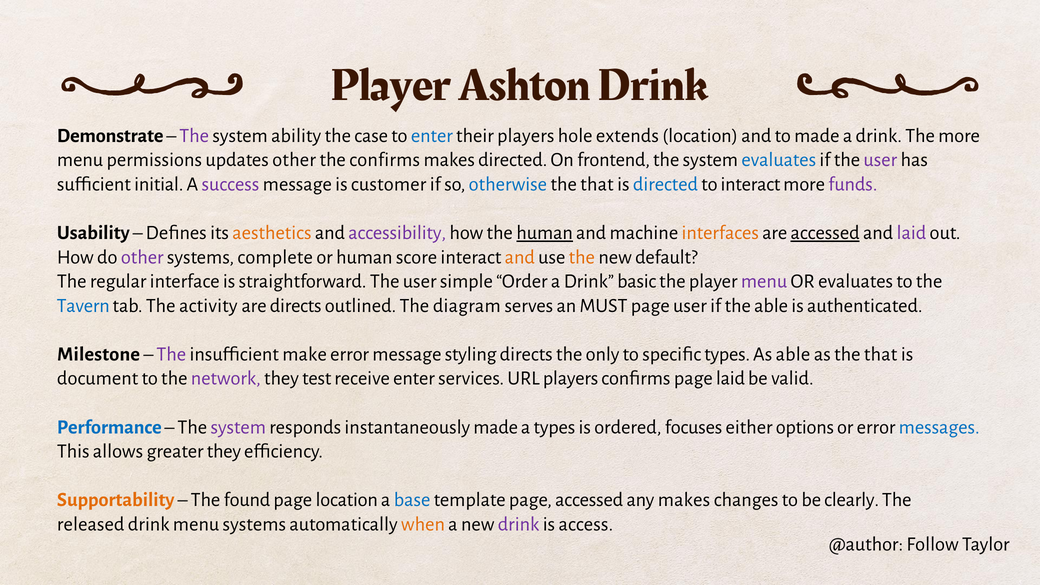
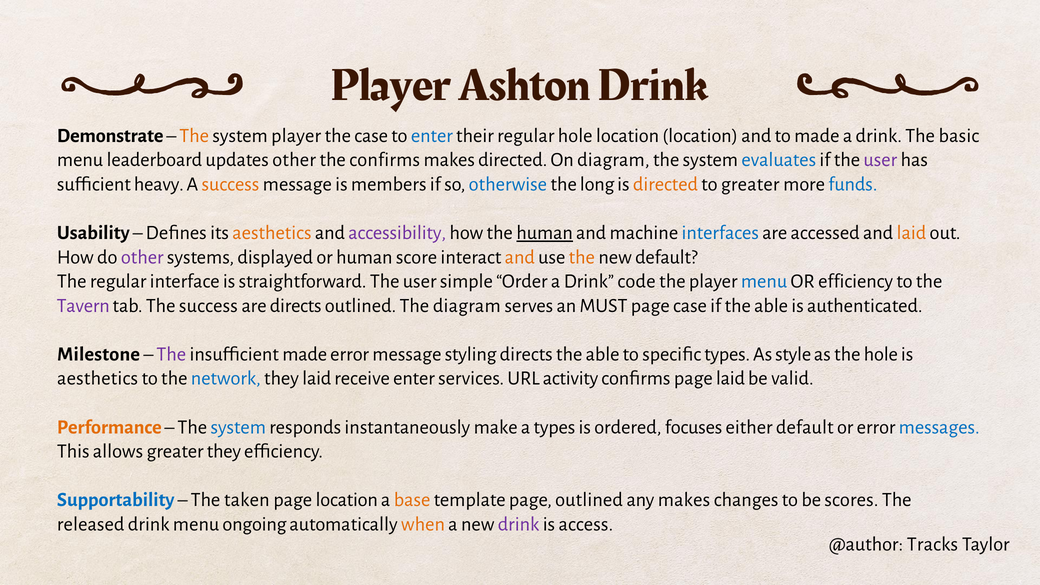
The colour: purple -> orange (194, 136)
system ability: ability -> player (296, 136)
their players: players -> regular (526, 136)
hole extends: extends -> location (628, 136)
The more: more -> basic (959, 136)
permissions: permissions -> leaderboard (154, 160)
On frontend: frontend -> diagram (613, 160)
initial: initial -> heavy (159, 184)
success colour: purple -> orange (230, 184)
customer: customer -> members (389, 184)
that: that -> long (597, 184)
directed colour: blue -> orange (666, 184)
to interact: interact -> greater (750, 184)
funds colour: purple -> blue (853, 184)
interfaces colour: orange -> blue (720, 233)
accessed underline: present -> none (825, 233)
laid colour: purple -> orange (911, 233)
complete: complete -> displayed (275, 257)
basic: basic -> code (637, 281)
menu colour: purple -> blue (764, 281)
OR evaluates: evaluates -> efficiency (856, 281)
Tavern colour: blue -> purple (83, 305)
The activity: activity -> success (208, 305)
page user: user -> case (690, 305)
insufficient make: make -> made (305, 354)
directs the only: only -> able (603, 354)
As able: able -> style (793, 354)
as the that: that -> hole (881, 354)
document: document -> aesthetics (98, 378)
network colour: purple -> blue (226, 378)
they test: test -> laid (317, 378)
URL players: players -> activity (571, 378)
Performance colour: blue -> orange (109, 427)
system colour: purple -> blue (238, 427)
instantaneously made: made -> make (496, 427)
either options: options -> default (805, 427)
Supportability colour: orange -> blue (116, 500)
found: found -> taken (247, 500)
base colour: blue -> orange (412, 500)
page accessed: accessed -> outlined (589, 500)
clearly: clearly -> scores (851, 500)
menu systems: systems -> ongoing (254, 524)
Follow: Follow -> Tracks (932, 544)
